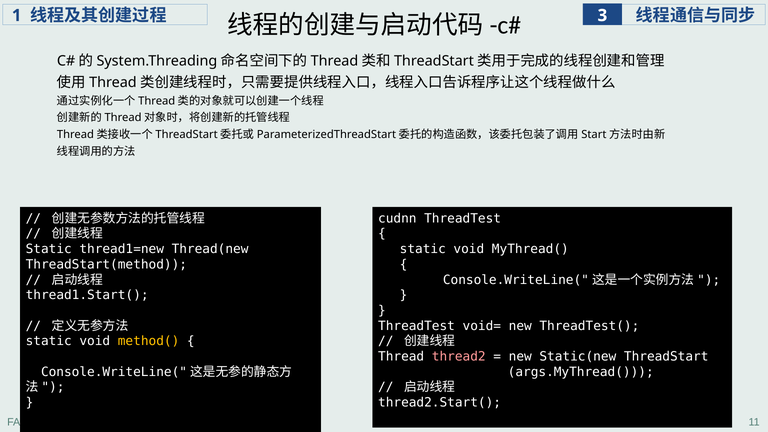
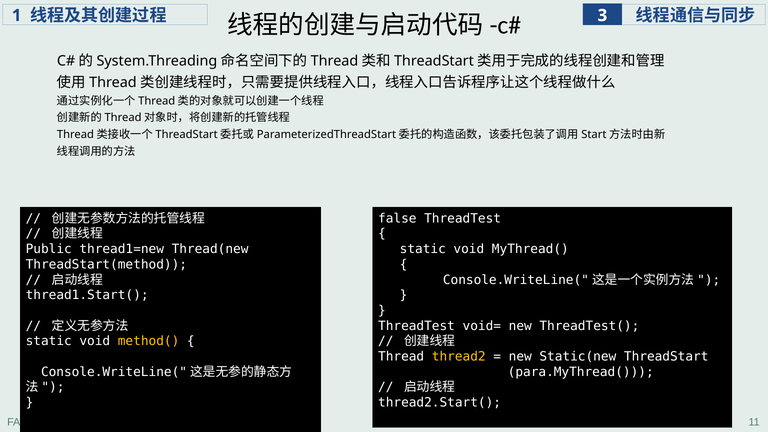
cudnn: cudnn -> false (397, 218)
Static: Static -> Public (49, 249)
thread2 colour: pink -> yellow (459, 357)
args.MyThread(: args.MyThread( -> para.MyThread( (581, 372)
